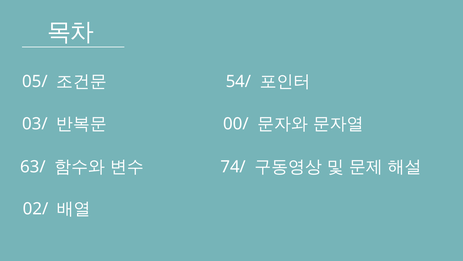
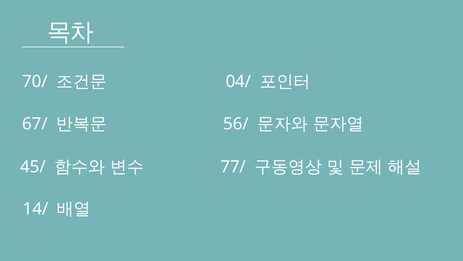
54/: 54/ -> 04/ (238, 81)
05/: 05/ -> 70/ (35, 81)
03/: 03/ -> 67/ (35, 124)
00/: 00/ -> 56/ (236, 124)
63/: 63/ -> 45/ (33, 167)
74/: 74/ -> 77/ (233, 167)
02/: 02/ -> 14/ (36, 208)
